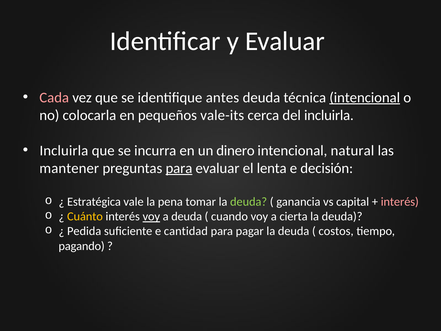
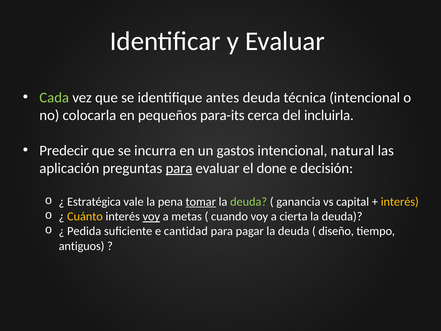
Cada colour: pink -> light green (54, 97)
intencional underline: present -> none (365, 97)
vale-its: vale-its -> para-its (222, 115)
Incluirla: Incluirla -> Predecir (64, 150)
dinero: dinero -> gastos (235, 150)
mantener: mantener -> aplicación (69, 168)
lenta: lenta -> done (272, 168)
tomar underline: none -> present (201, 202)
interés colour: pink -> yellow (400, 202)
a deuda: deuda -> metas (187, 216)
costos: costos -> diseño (336, 231)
pagando: pagando -> antiguos (82, 246)
